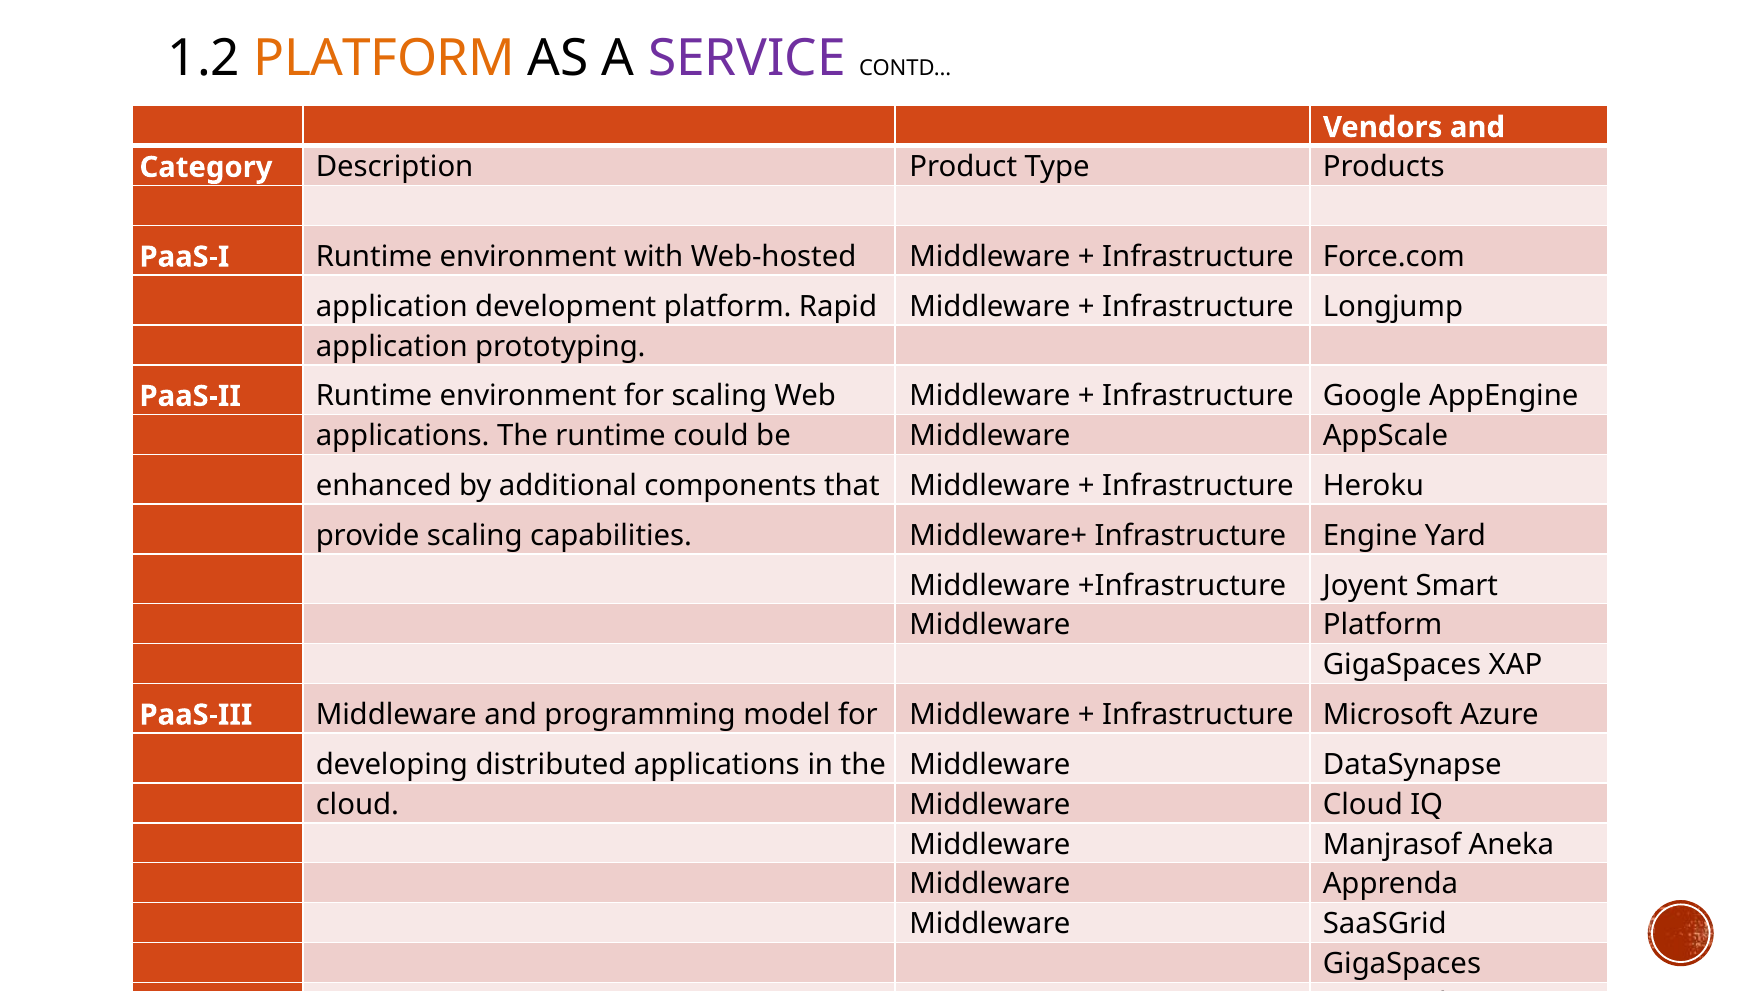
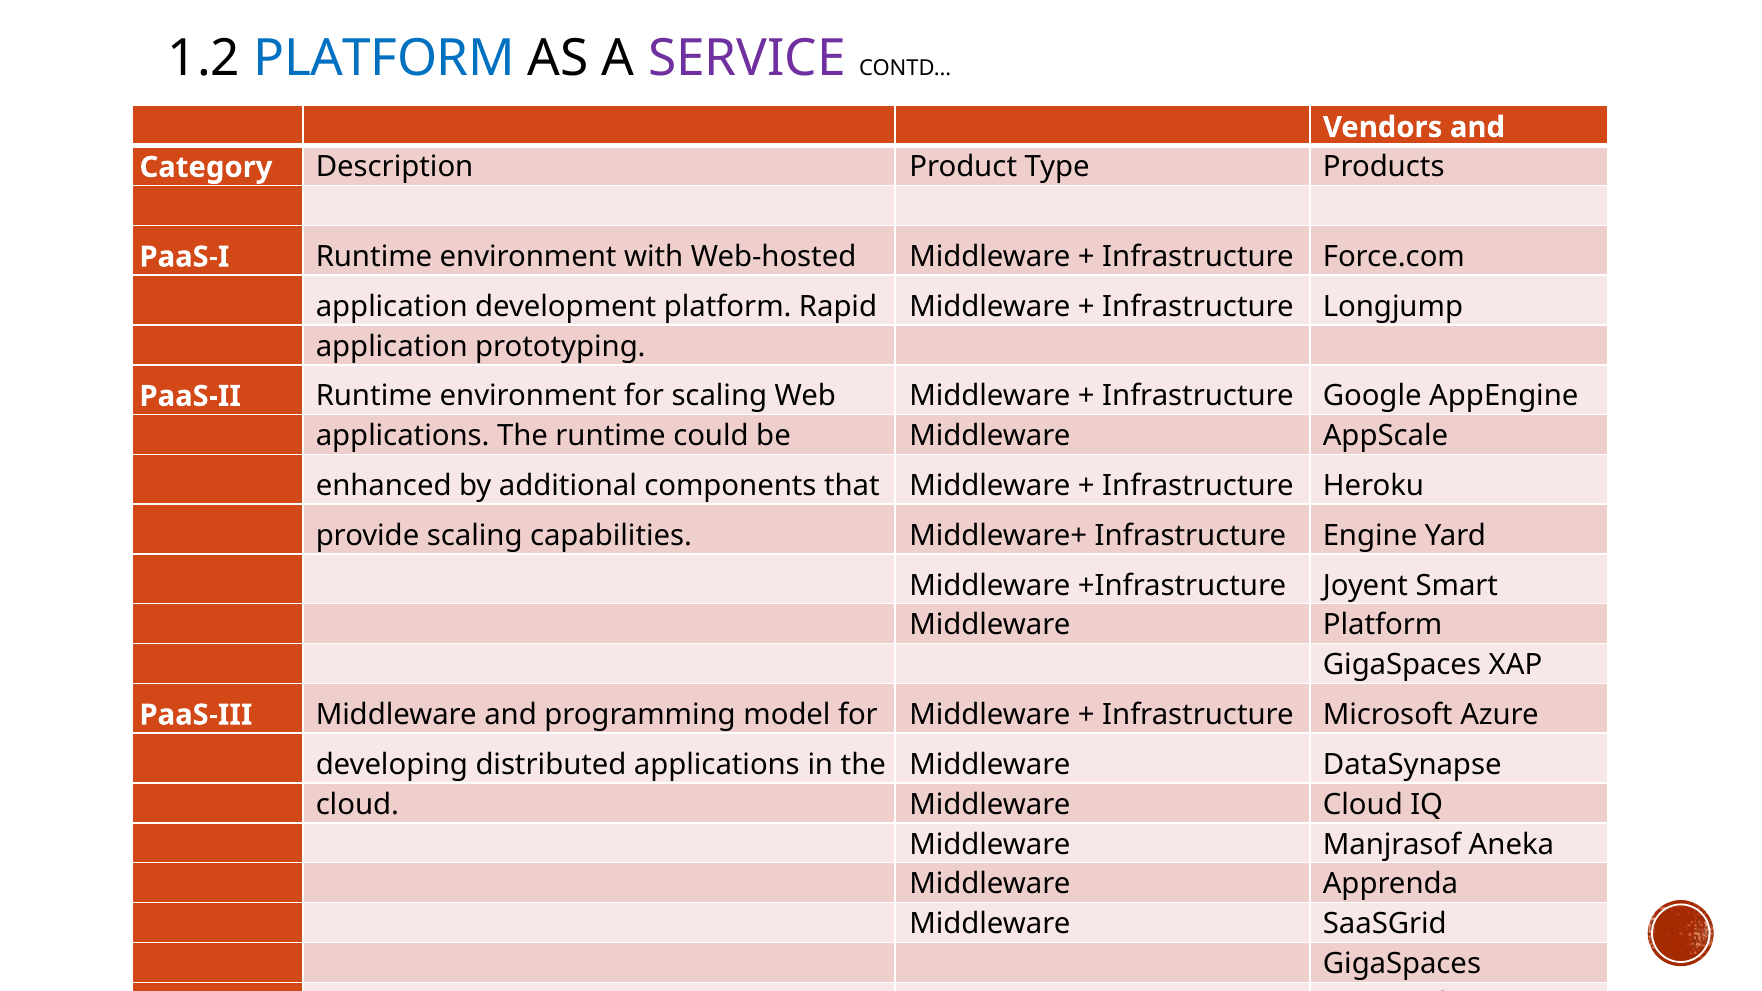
PLATFORM colour: orange -> blue (384, 59)
